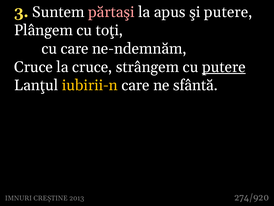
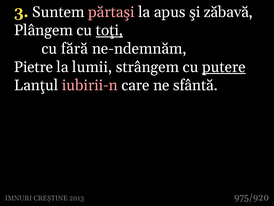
şi putere: putere -> zăbavă (228, 12)
toţi underline: none -> present (109, 30)
cu care: care -> fără (75, 49)
Cruce: Cruce -> Pietre (34, 67)
la cruce: cruce -> lumii (92, 67)
iubirii-n colour: yellow -> pink (90, 85)
274/920: 274/920 -> 975/920 (252, 197)
